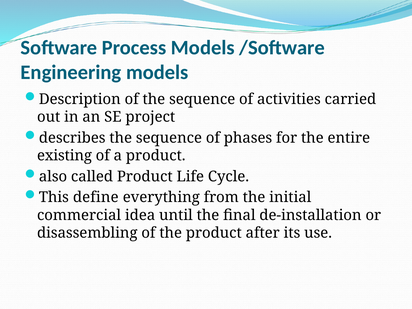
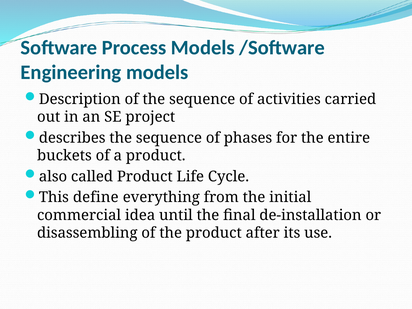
existing: existing -> buckets (64, 156)
